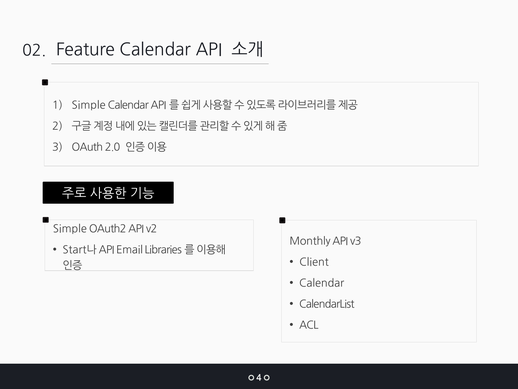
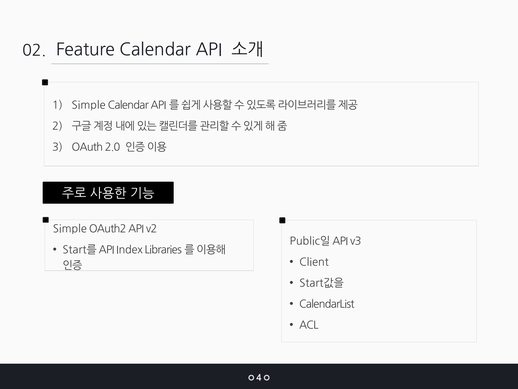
Monthly: Monthly -> Public일 (310, 241)
Start나: Start나 -> Start를 (80, 250)
Email: Email -> Index (130, 250)
Calendar: Calendar -> Start값을 (322, 283)
